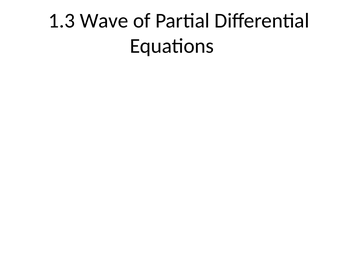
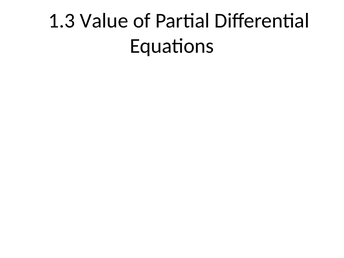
Wave: Wave -> Value (104, 21)
